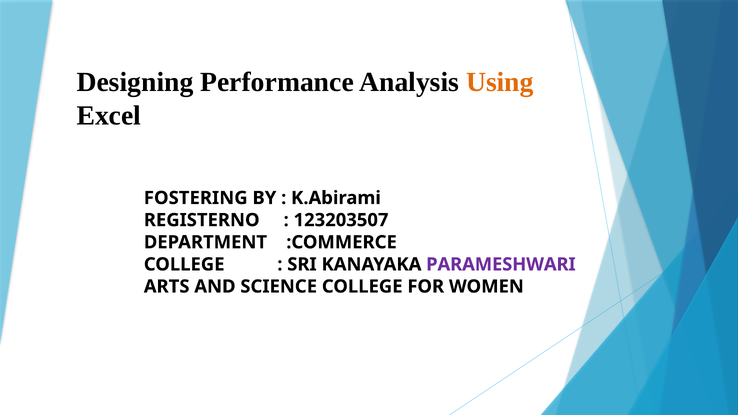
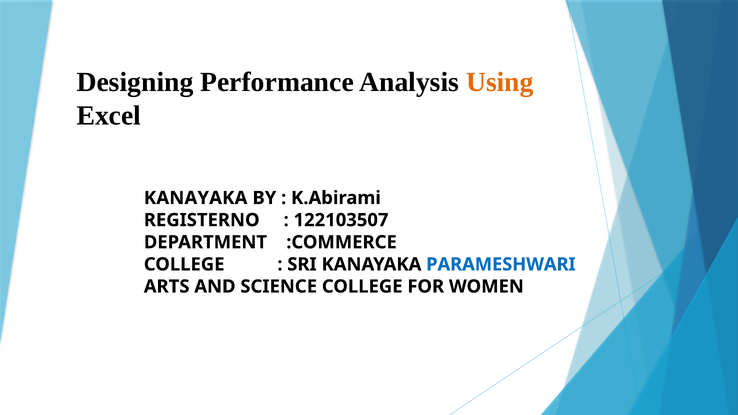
FOSTERING: FOSTERING -> KANAYAKA (196, 198)
123203507: 123203507 -> 122103507 (341, 220)
PARAMESHWARI colour: purple -> blue (501, 264)
